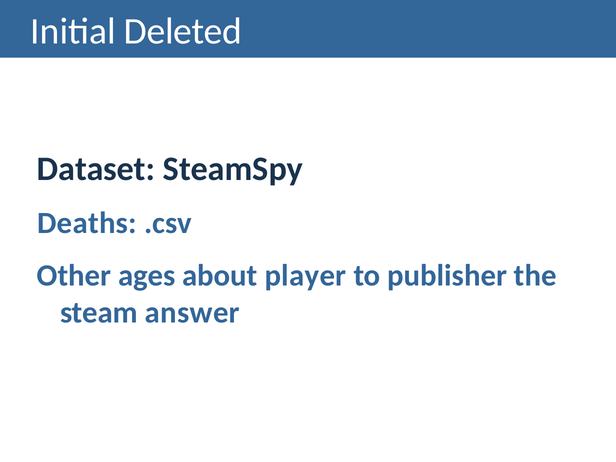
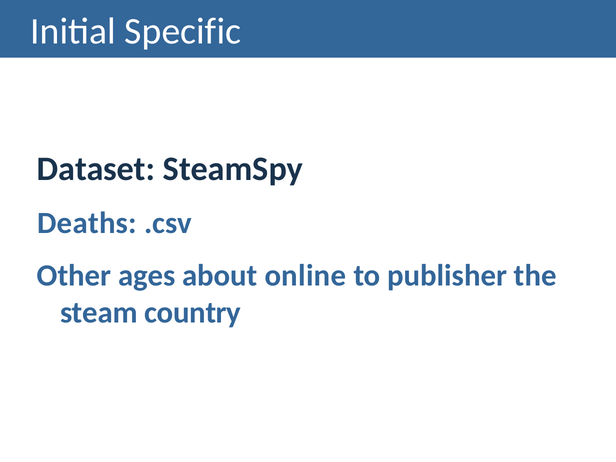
Deleted: Deleted -> Specific (183, 31)
player: player -> online (305, 276)
answer: answer -> country (193, 313)
